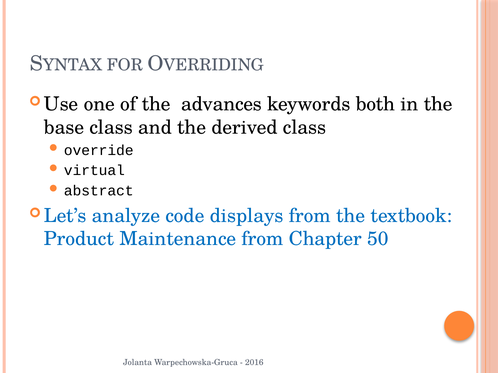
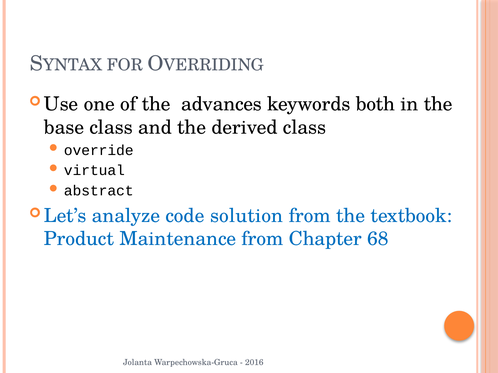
displays: displays -> solution (247, 216)
50: 50 -> 68 (378, 239)
